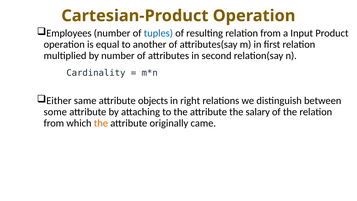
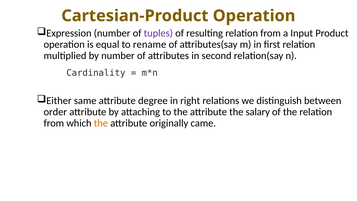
Employees: Employees -> Expression (69, 33)
tuples colour: blue -> purple (158, 33)
another: another -> rename (150, 44)
objects: objects -> degree (153, 101)
some: some -> order (55, 112)
